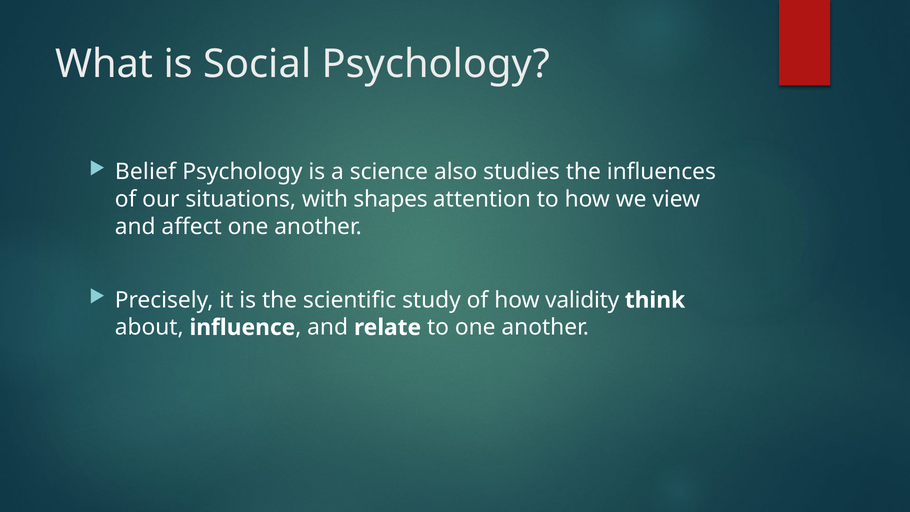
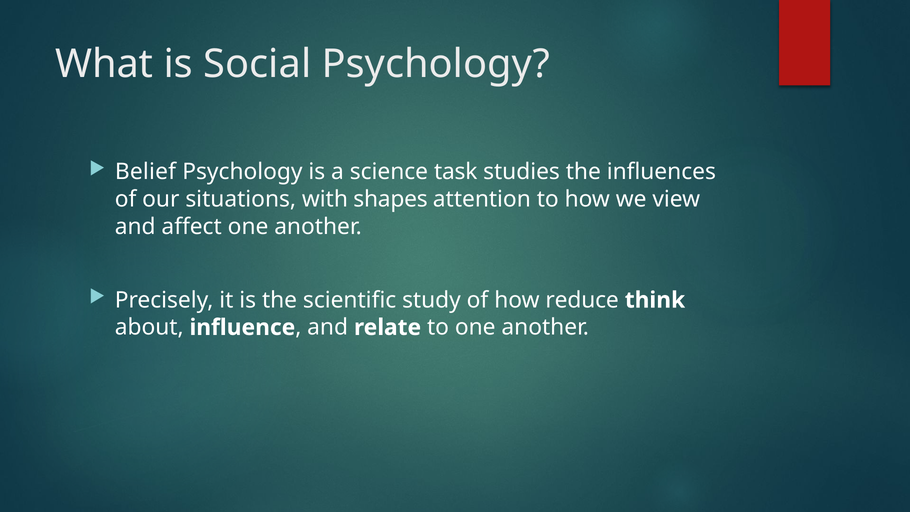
also: also -> task (456, 172)
validity: validity -> reduce (582, 300)
